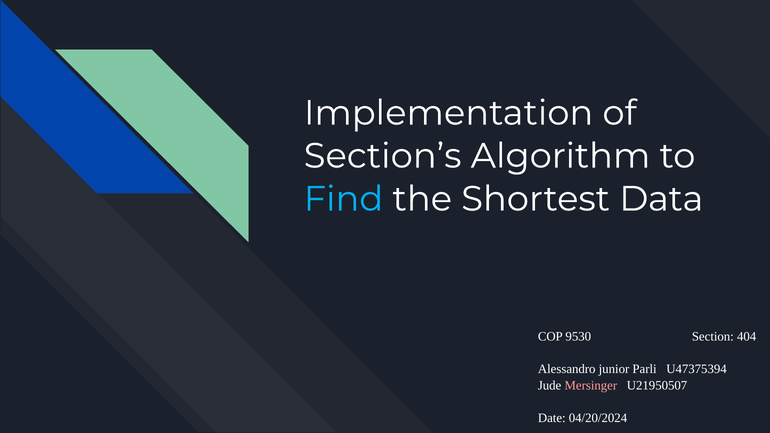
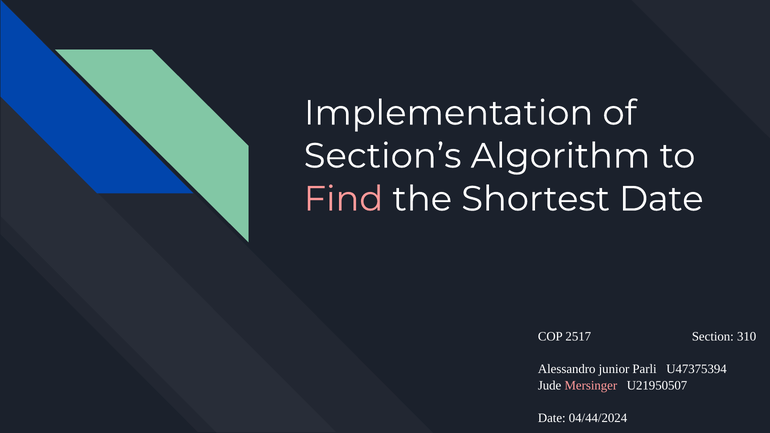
Find colour: light blue -> pink (344, 199)
Shortest Data: Data -> Date (661, 199)
9530: 9530 -> 2517 (578, 337)
404: 404 -> 310 (747, 337)
04/20/2024: 04/20/2024 -> 04/44/2024 (598, 418)
